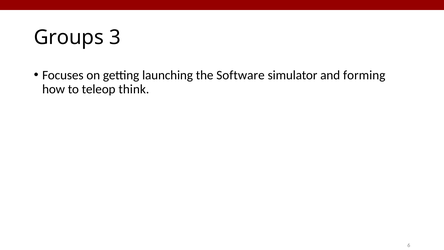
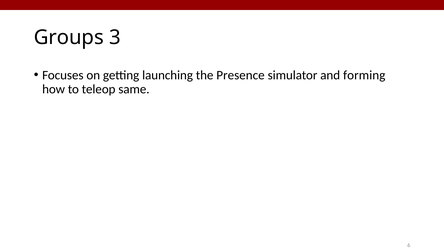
Software: Software -> Presence (241, 75)
think: think -> same (134, 89)
